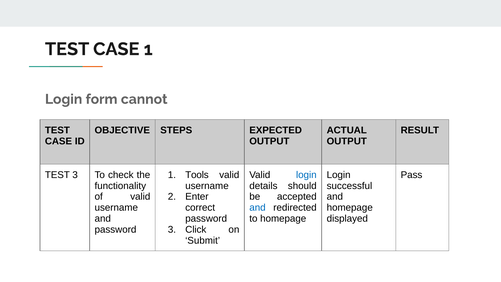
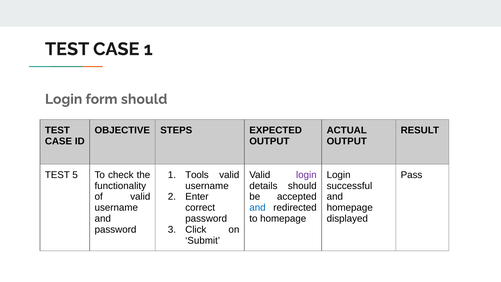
form cannot: cannot -> should (144, 99)
TEST 3: 3 -> 5 (75, 175)
login colour: blue -> purple (306, 175)
